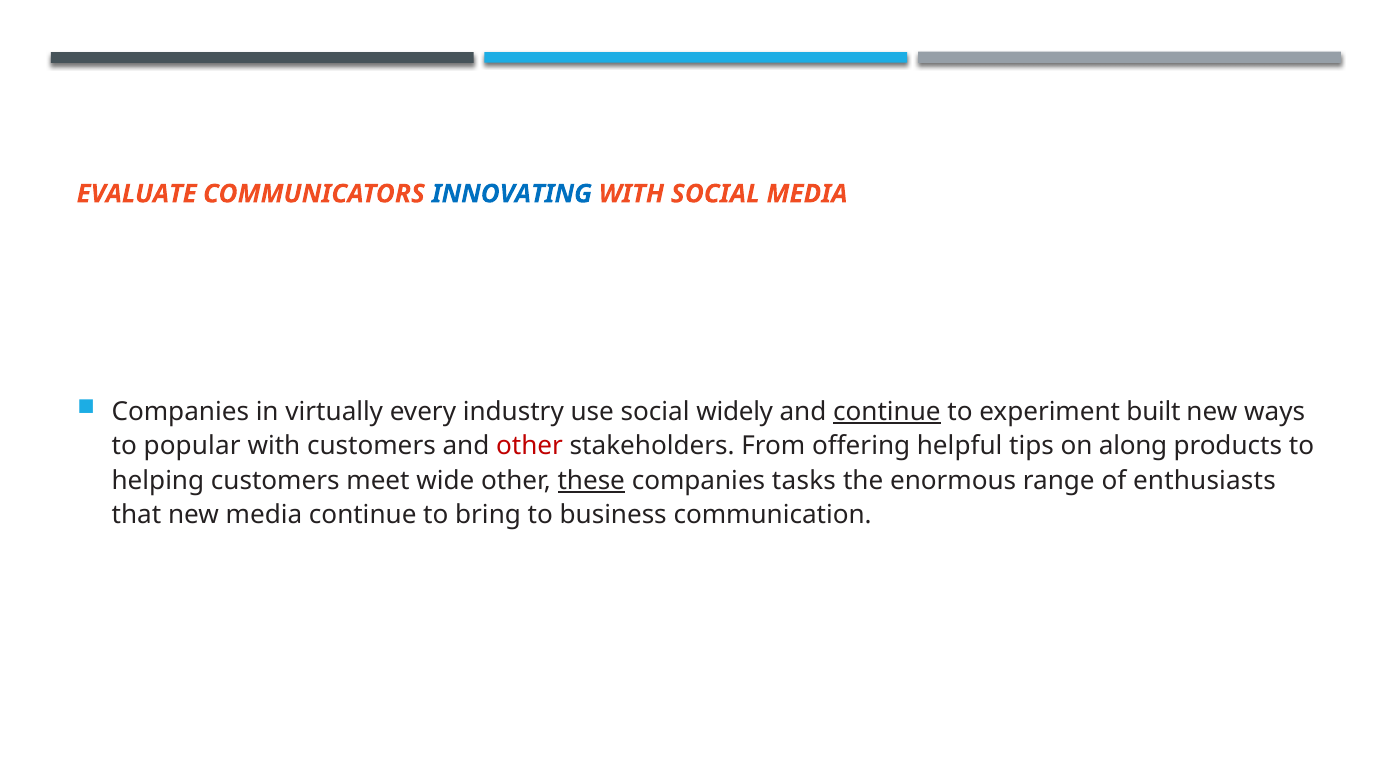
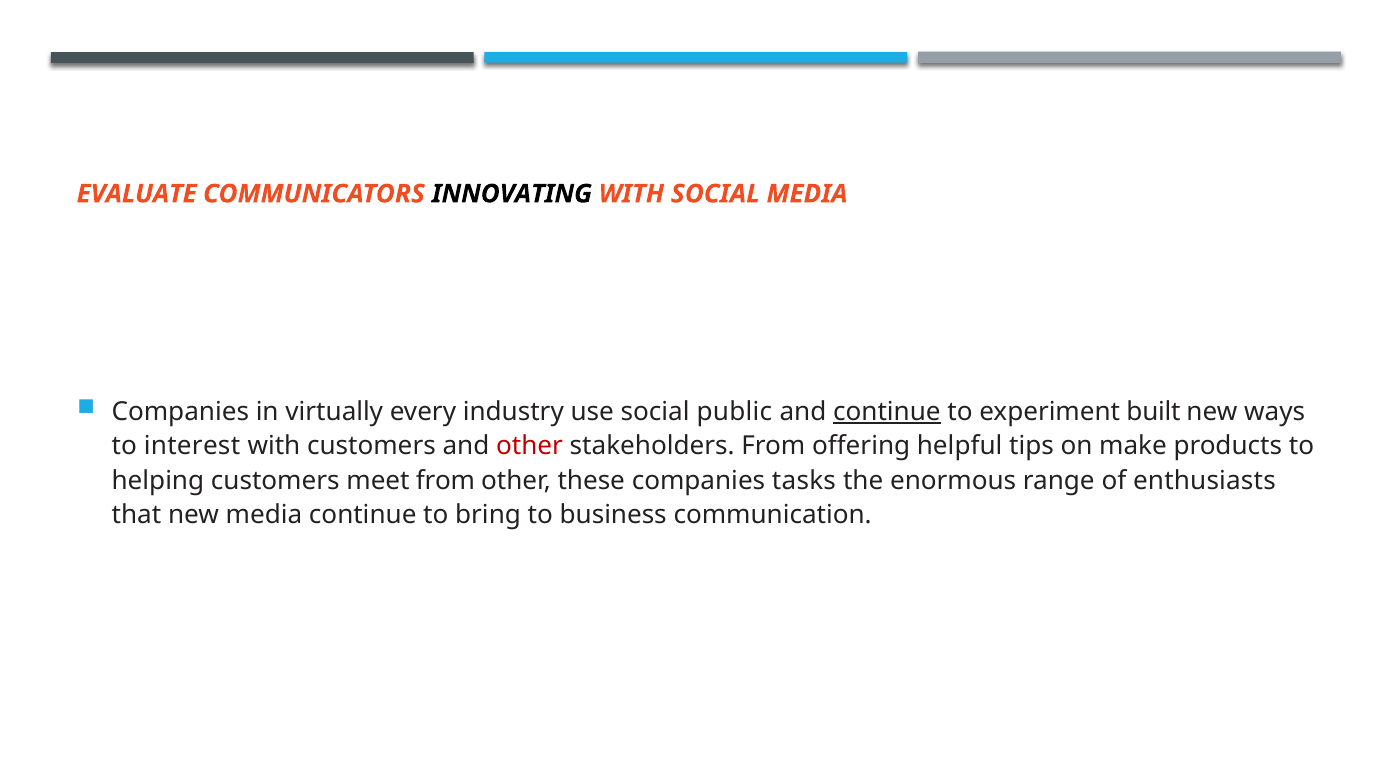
INNOVATING colour: blue -> black (512, 194)
widely: widely -> public (734, 412)
popular: popular -> interest (192, 446)
along: along -> make (1133, 446)
meet wide: wide -> from (446, 481)
these underline: present -> none (591, 481)
